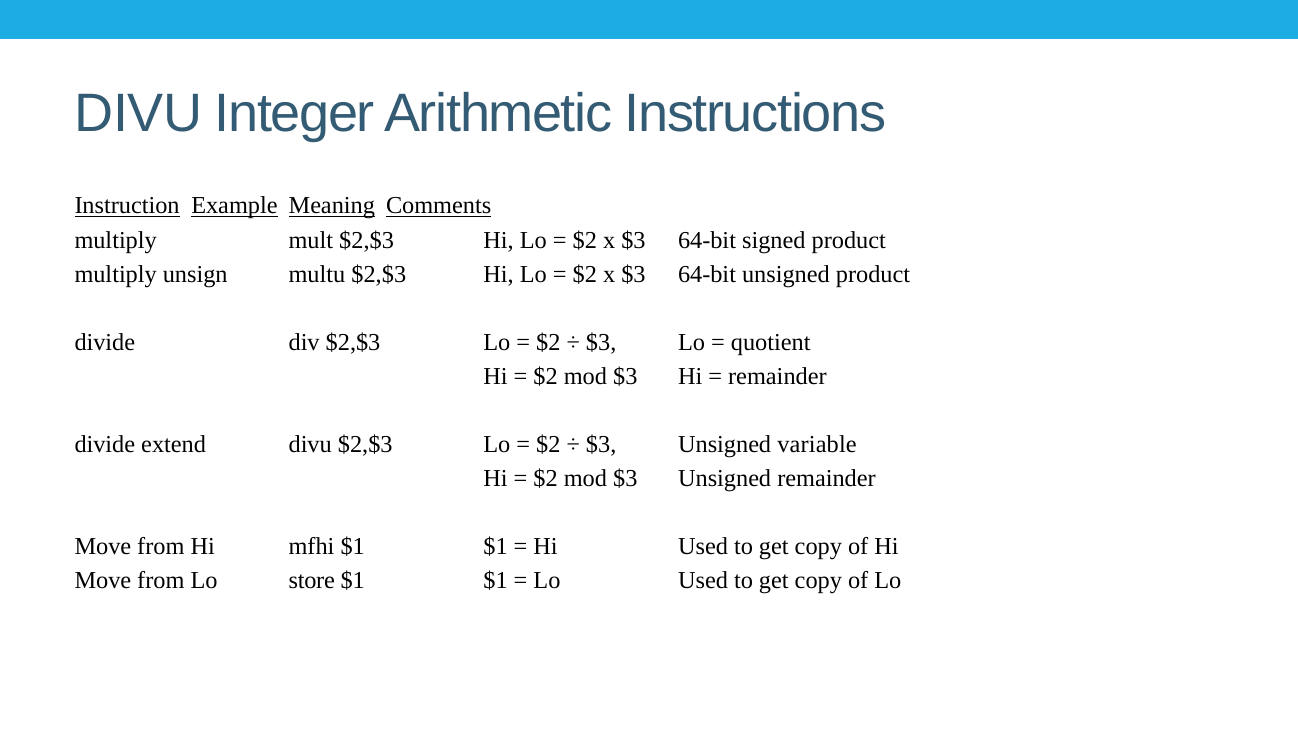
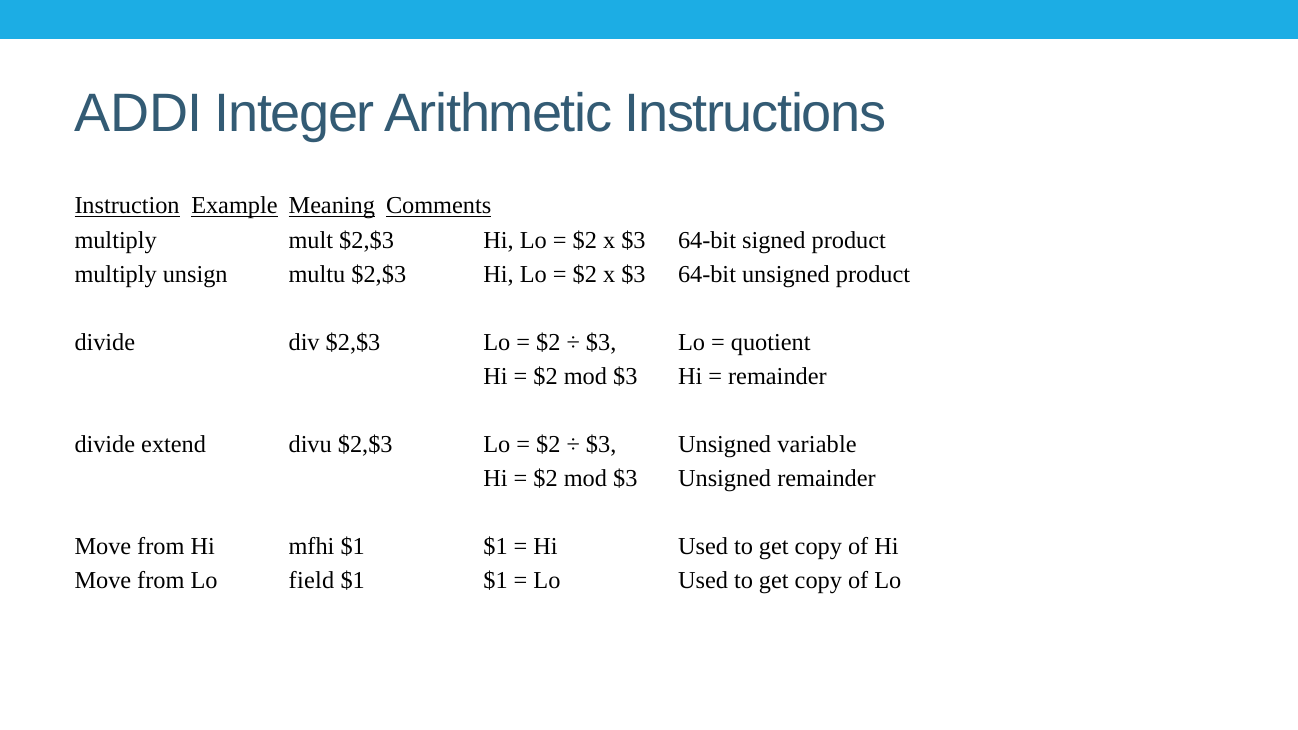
DIVU: DIVU -> ADDI (139, 113)
store: store -> field (311, 581)
